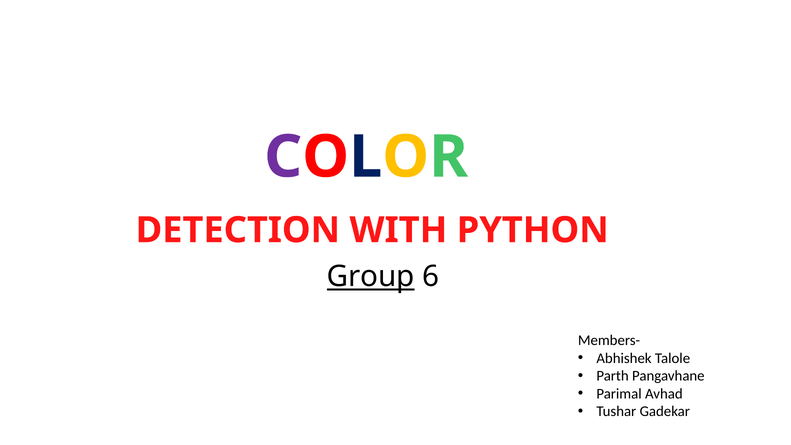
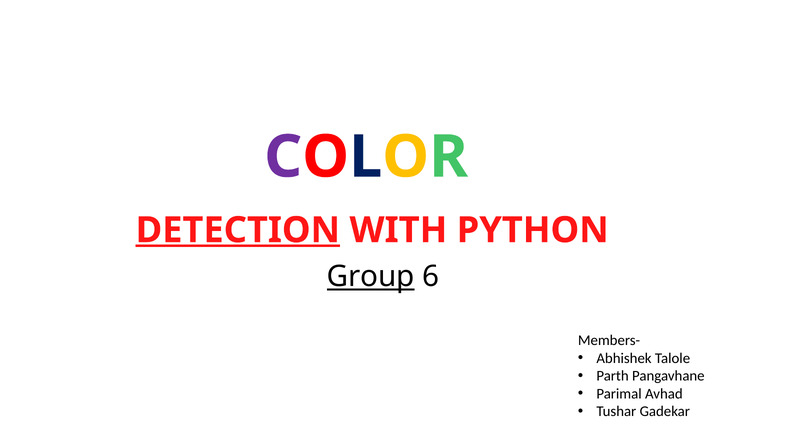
DETECTION underline: none -> present (238, 230)
